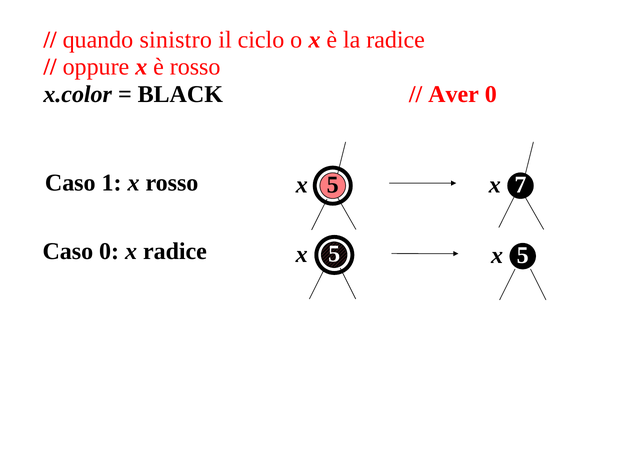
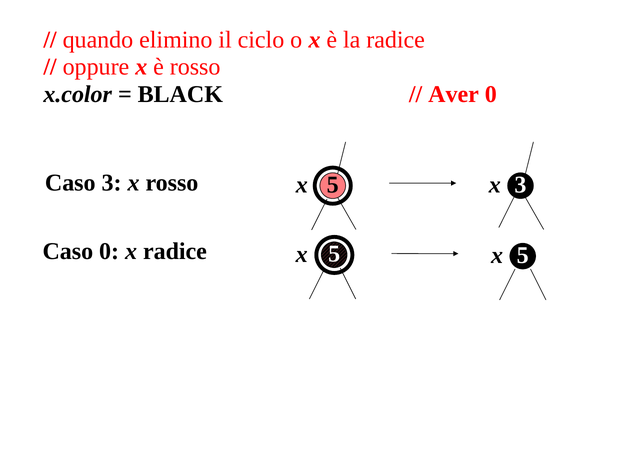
sinistro: sinistro -> elimino (176, 40)
Caso 1: 1 -> 3 (112, 183)
x 7: 7 -> 3 (521, 184)
